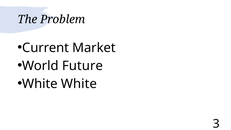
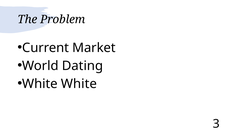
Future: Future -> Dating (82, 66)
